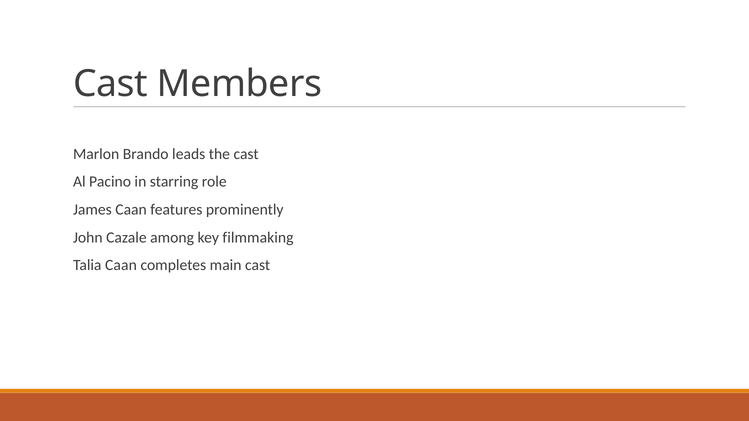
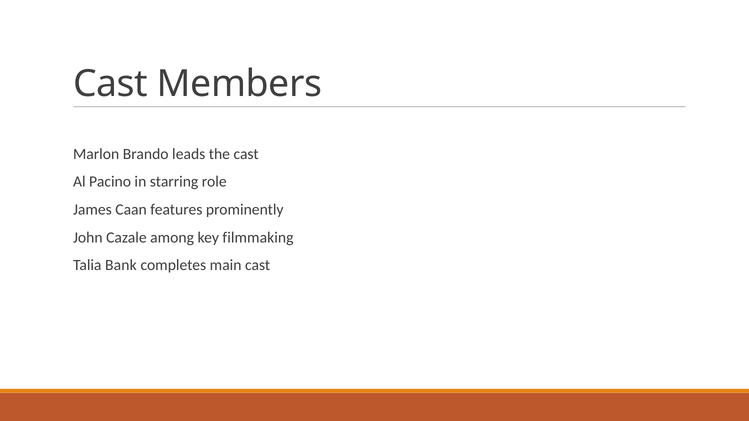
Talia Caan: Caan -> Bank (121, 265)
